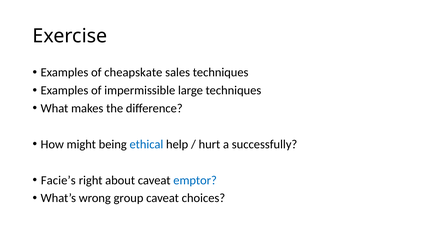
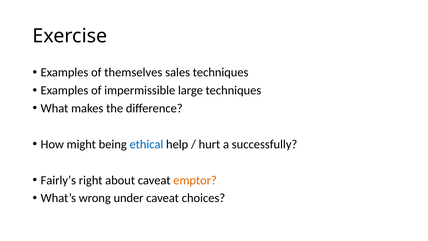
cheapskate: cheapskate -> themselves (133, 72)
Facie’s: Facie’s -> Fairly’s (58, 180)
emptor colour: blue -> orange (195, 180)
group: group -> under (129, 198)
